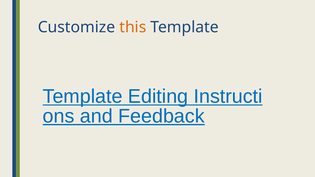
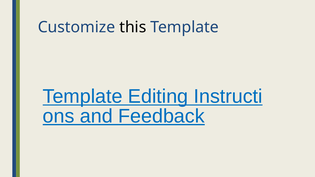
this colour: orange -> black (133, 27)
